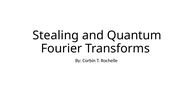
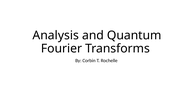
Stealing: Stealing -> Analysis (56, 35)
